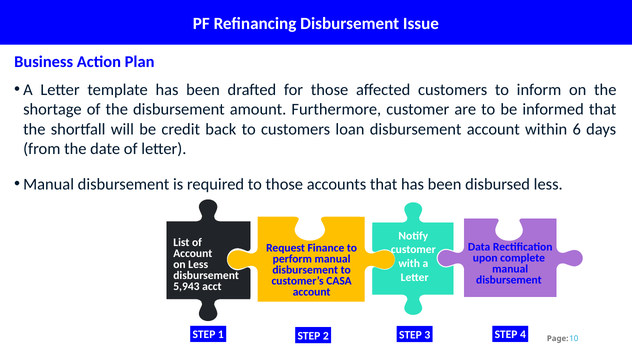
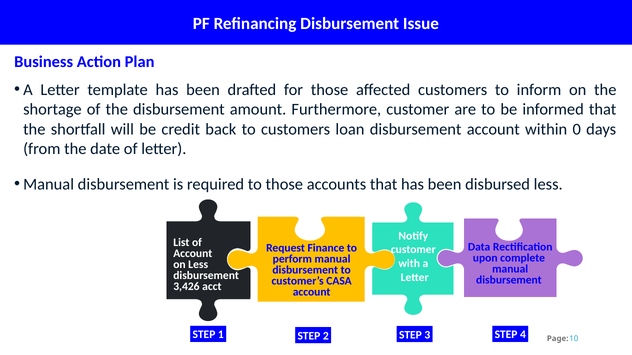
6: 6 -> 0 (577, 129)
5,943: 5,943 -> 3,426 (186, 287)
